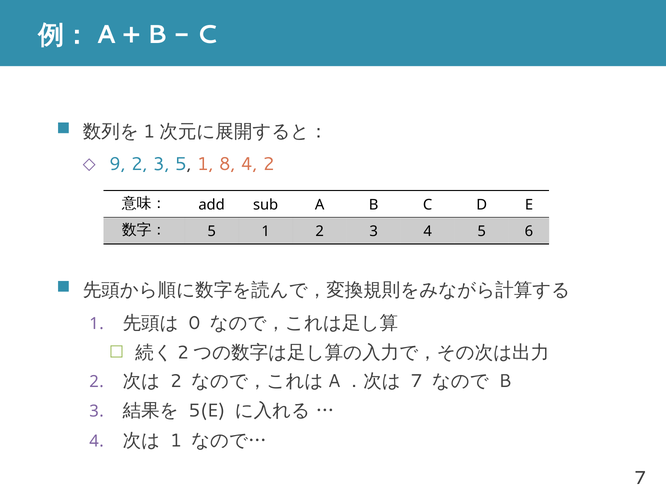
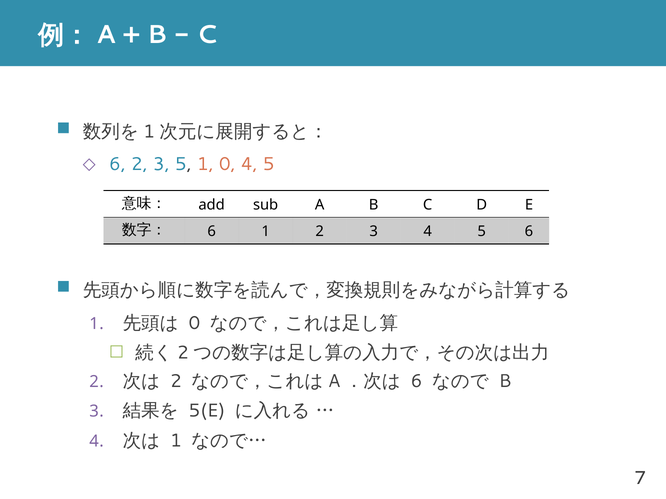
9: 9 -> 6 (117, 165)
1 8: 8 -> 0 (227, 165)
2: 2 -> 5 (269, 165)
5: 5 -> 6 (212, 232)
7: 7 -> 6 (417, 381)
